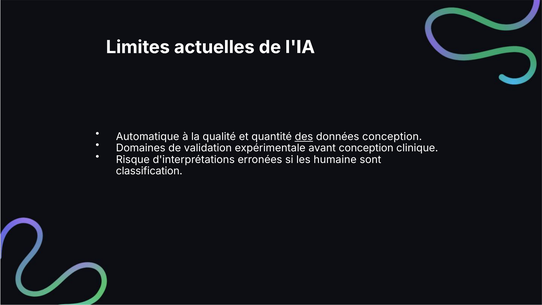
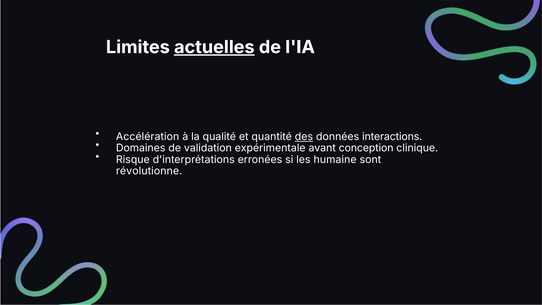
actuelles underline: none -> present (214, 47)
Automatique: Automatique -> Accélération (148, 137)
données conception: conception -> interactions (392, 137)
classification: classification -> révolutionne (149, 171)
